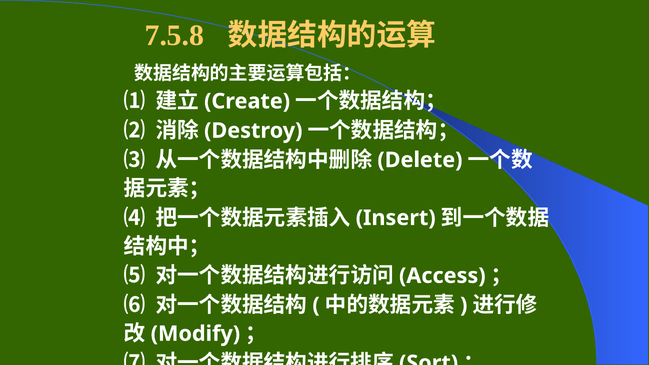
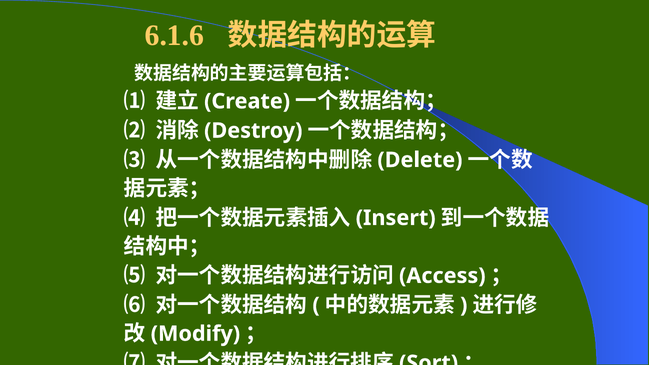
7.5.8: 7.5.8 -> 6.1.6 (174, 36)
